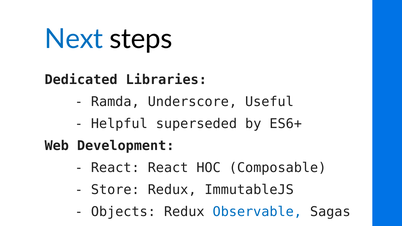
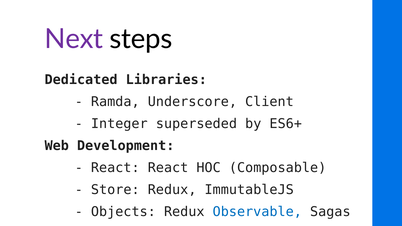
Next colour: blue -> purple (74, 39)
Useful: Useful -> Client (269, 102)
Helpful: Helpful -> Integer (119, 124)
